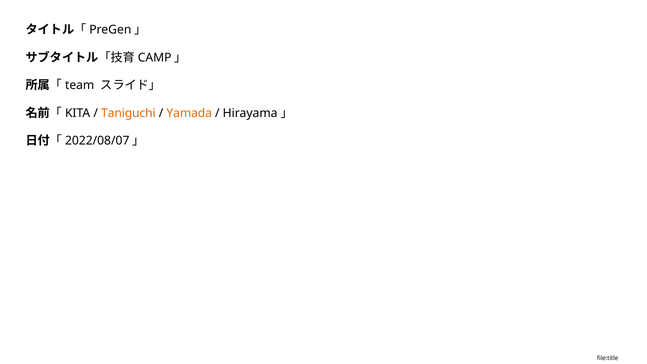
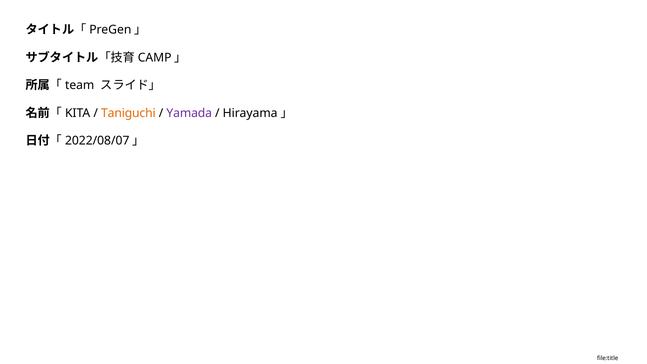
Yamada colour: orange -> purple (189, 113)
